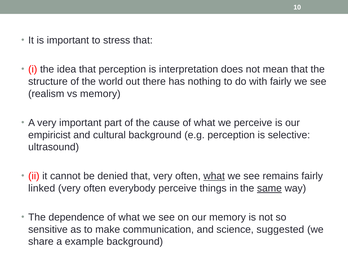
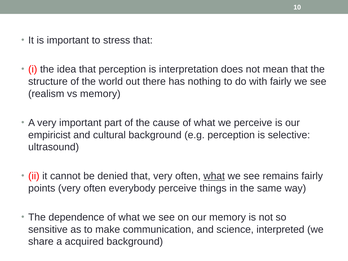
linked: linked -> points (42, 188)
same underline: present -> none (269, 188)
suggested: suggested -> interpreted (280, 229)
example: example -> acquired (84, 242)
